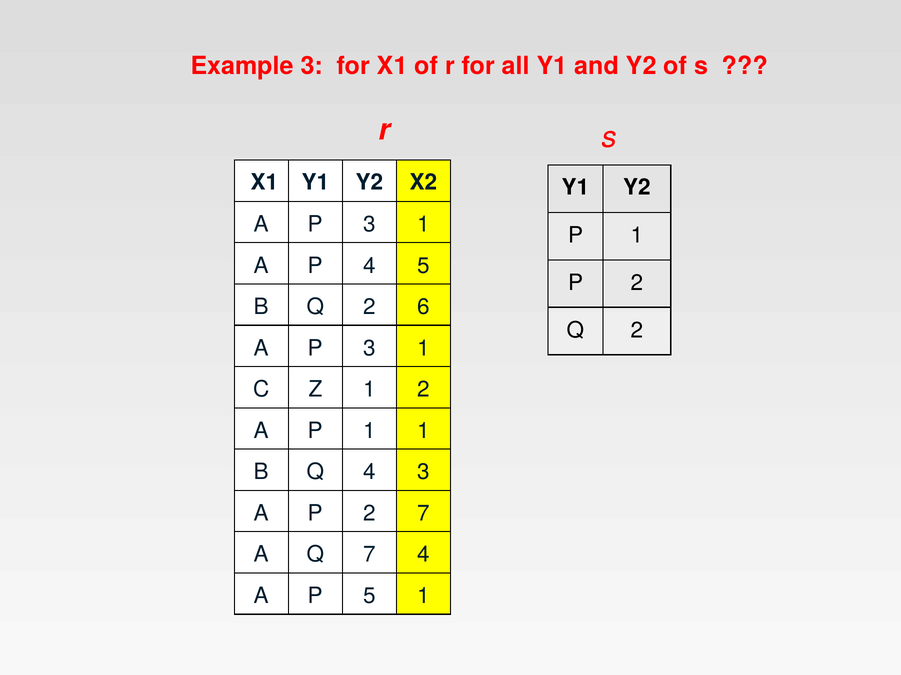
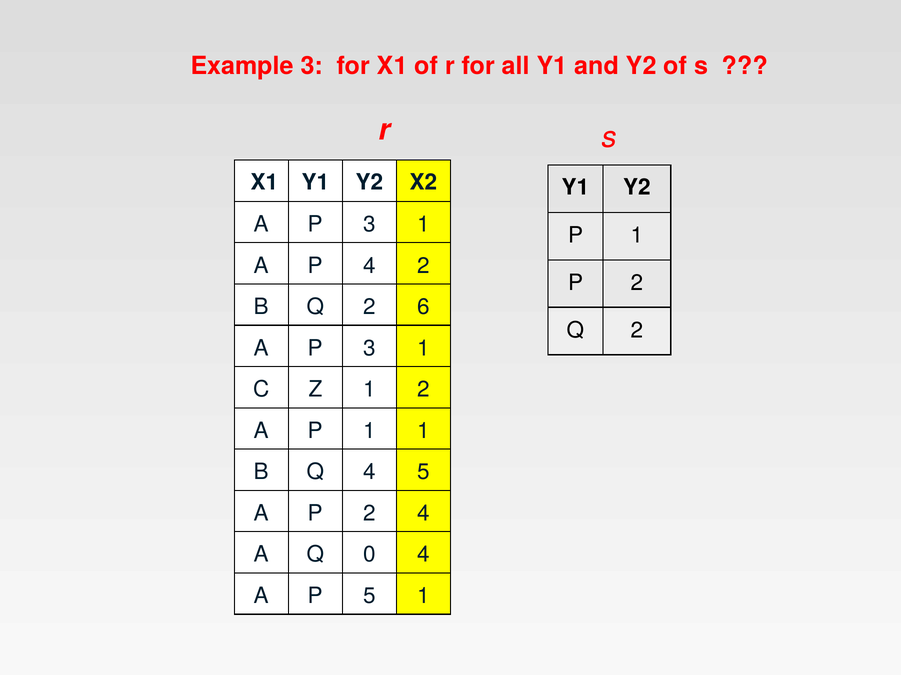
4 5: 5 -> 2 (423, 266)
4 3: 3 -> 5 (423, 473)
2 7: 7 -> 4 (423, 514)
Q 7: 7 -> 0 (369, 555)
